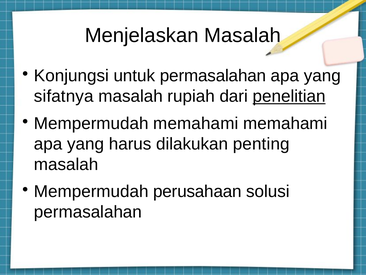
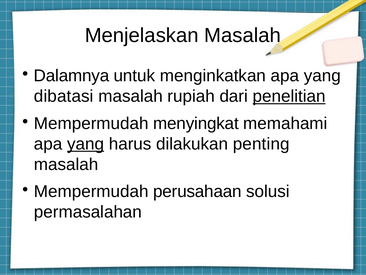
Konjungsi: Konjungsi -> Dalamnya (71, 76)
untuk permasalahan: permasalahan -> menginkatkan (213, 76)
sifatnya: sifatnya -> dibatasi (64, 96)
Mempermudah memahami: memahami -> menyingkat (196, 123)
yang underline: none -> present (86, 144)
